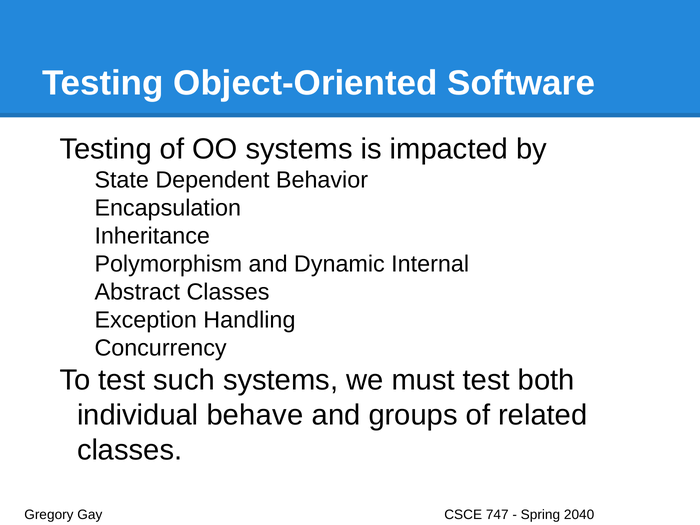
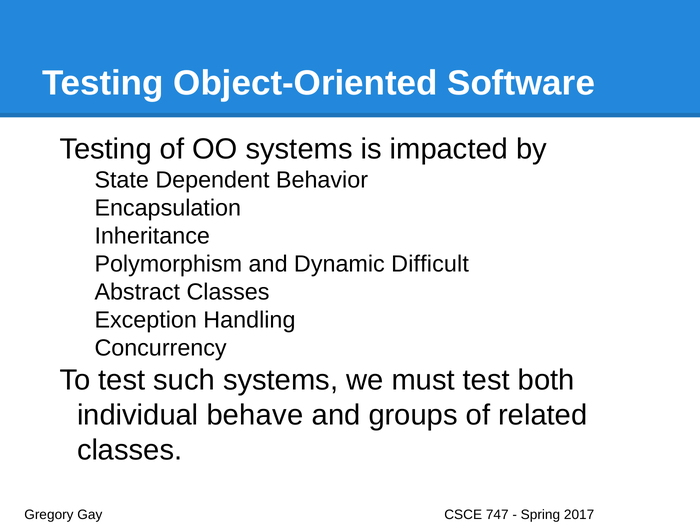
Internal: Internal -> Difficult (430, 264)
2040: 2040 -> 2017 (579, 515)
